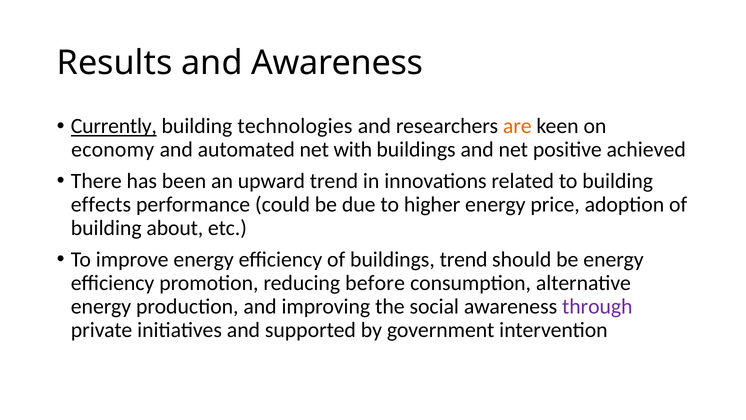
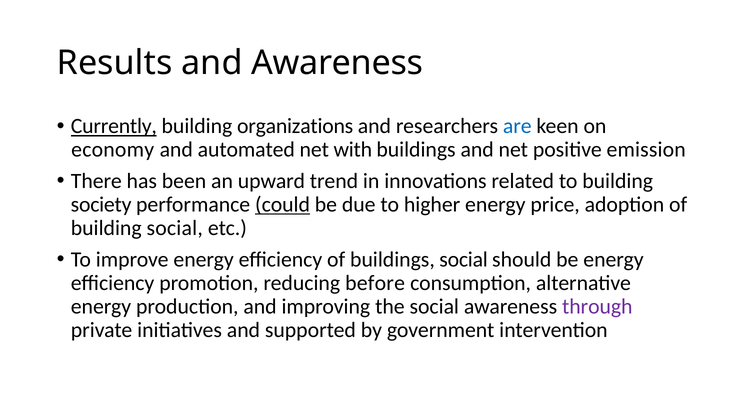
technologies: technologies -> organizations (295, 126)
are colour: orange -> blue (517, 126)
achieved: achieved -> emission (646, 150)
effects: effects -> society (101, 204)
could underline: none -> present (283, 204)
building about: about -> social (175, 228)
buildings trend: trend -> social (464, 259)
